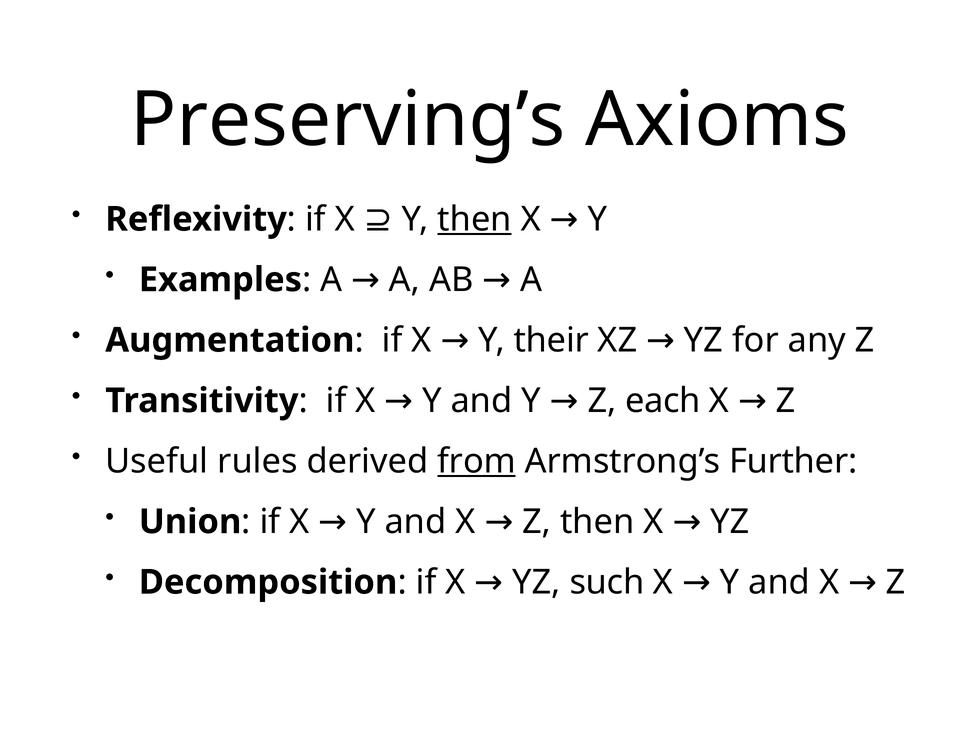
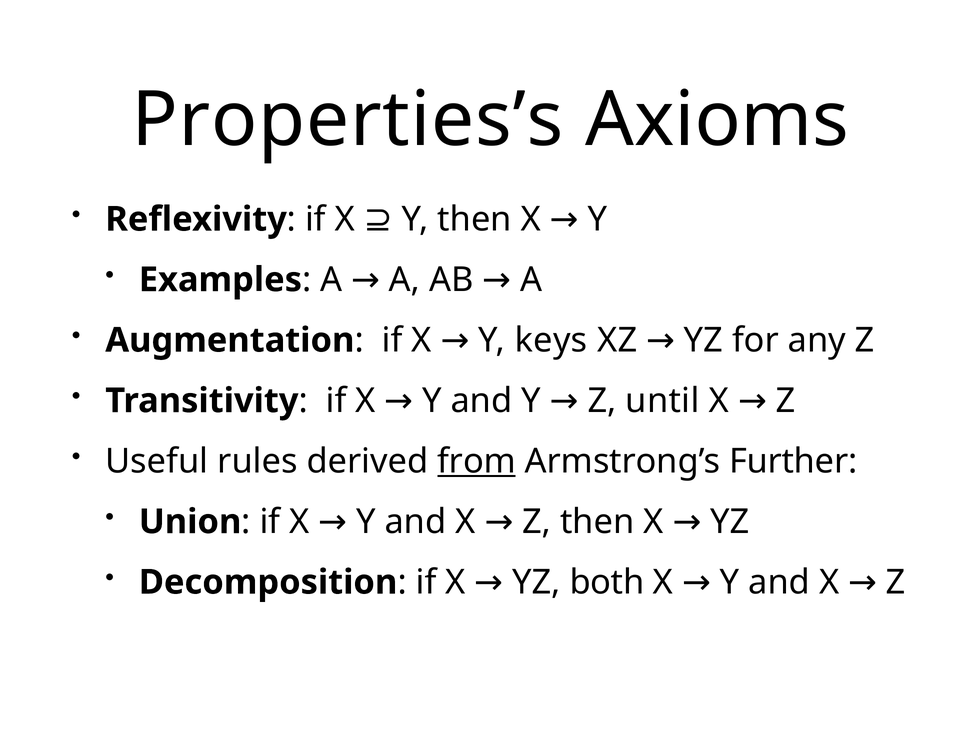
Preserving’s: Preserving’s -> Properties’s (348, 120)
then underline: present -> none (475, 219)
their: their -> keys (551, 340)
each: each -> until (662, 401)
such: such -> both (607, 582)
